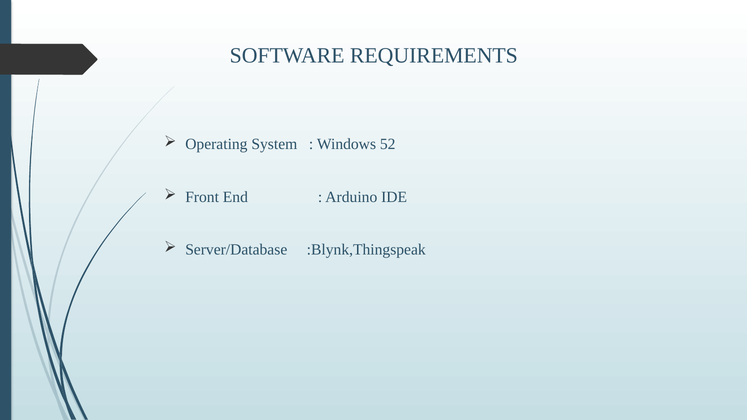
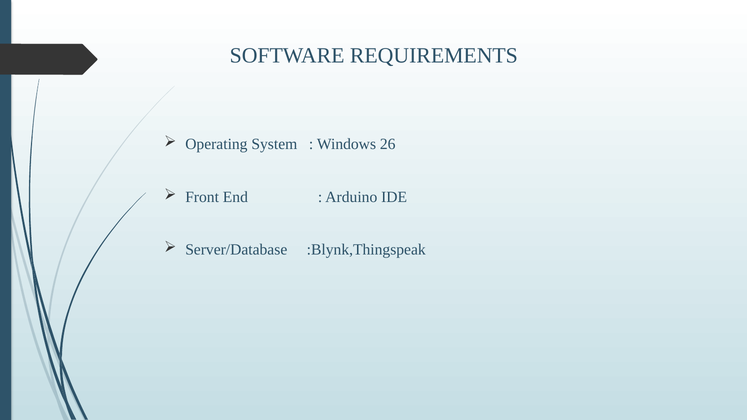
52: 52 -> 26 (388, 144)
